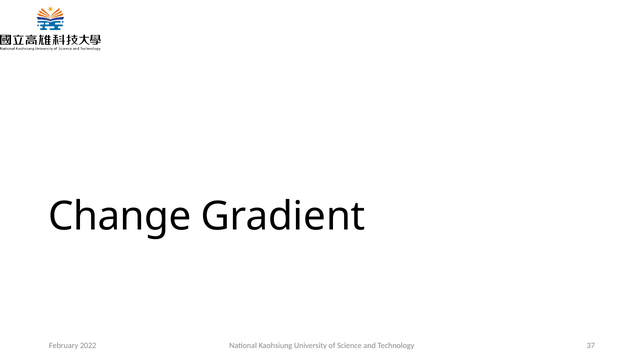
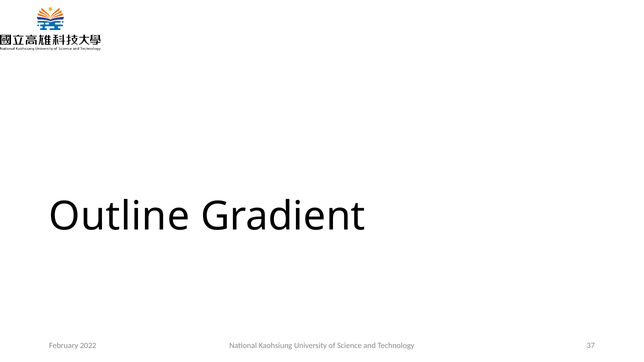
Change: Change -> Outline (119, 217)
